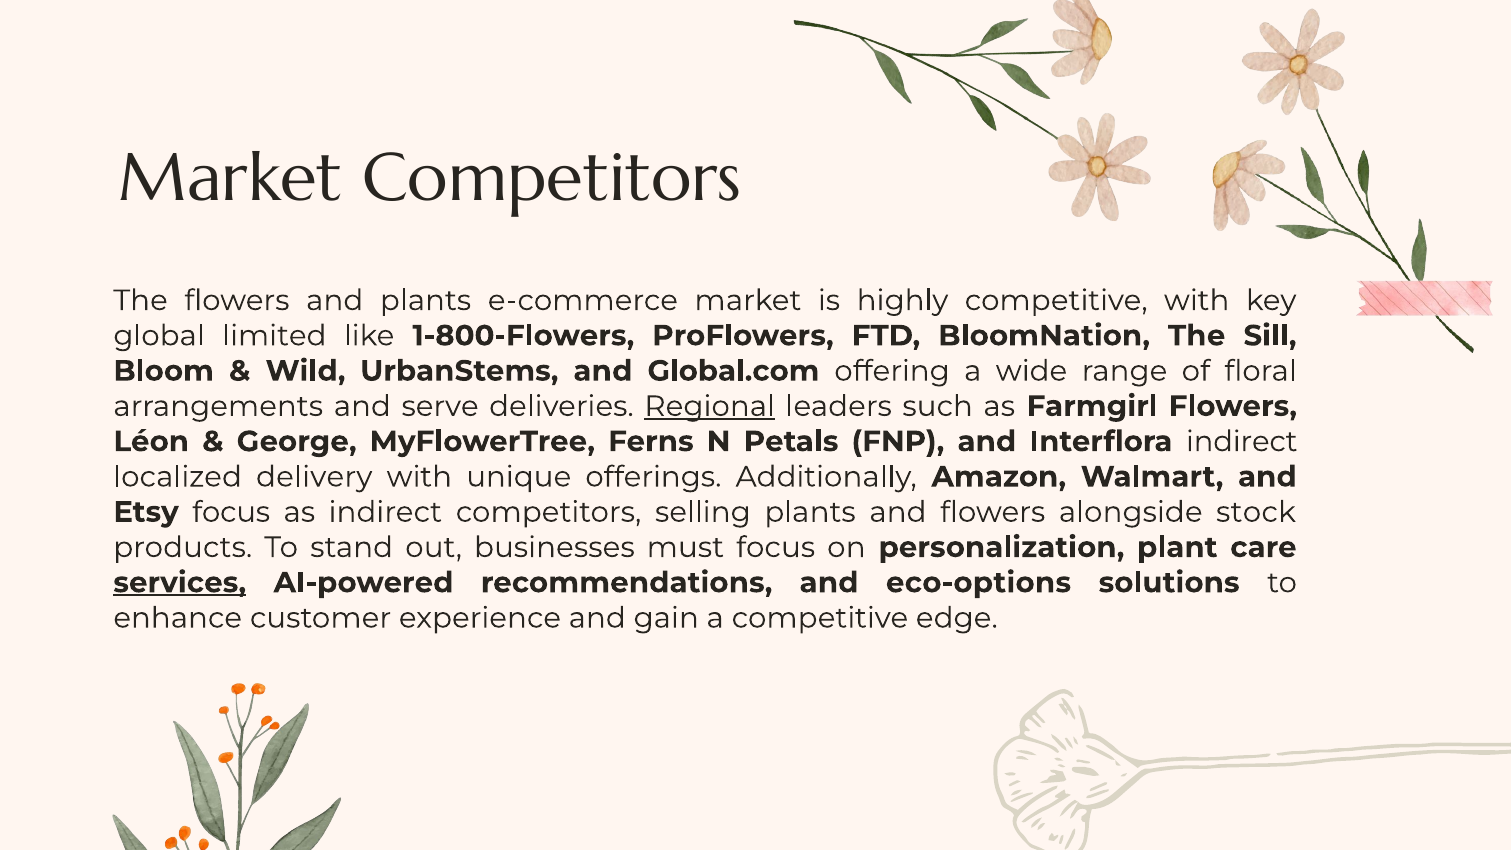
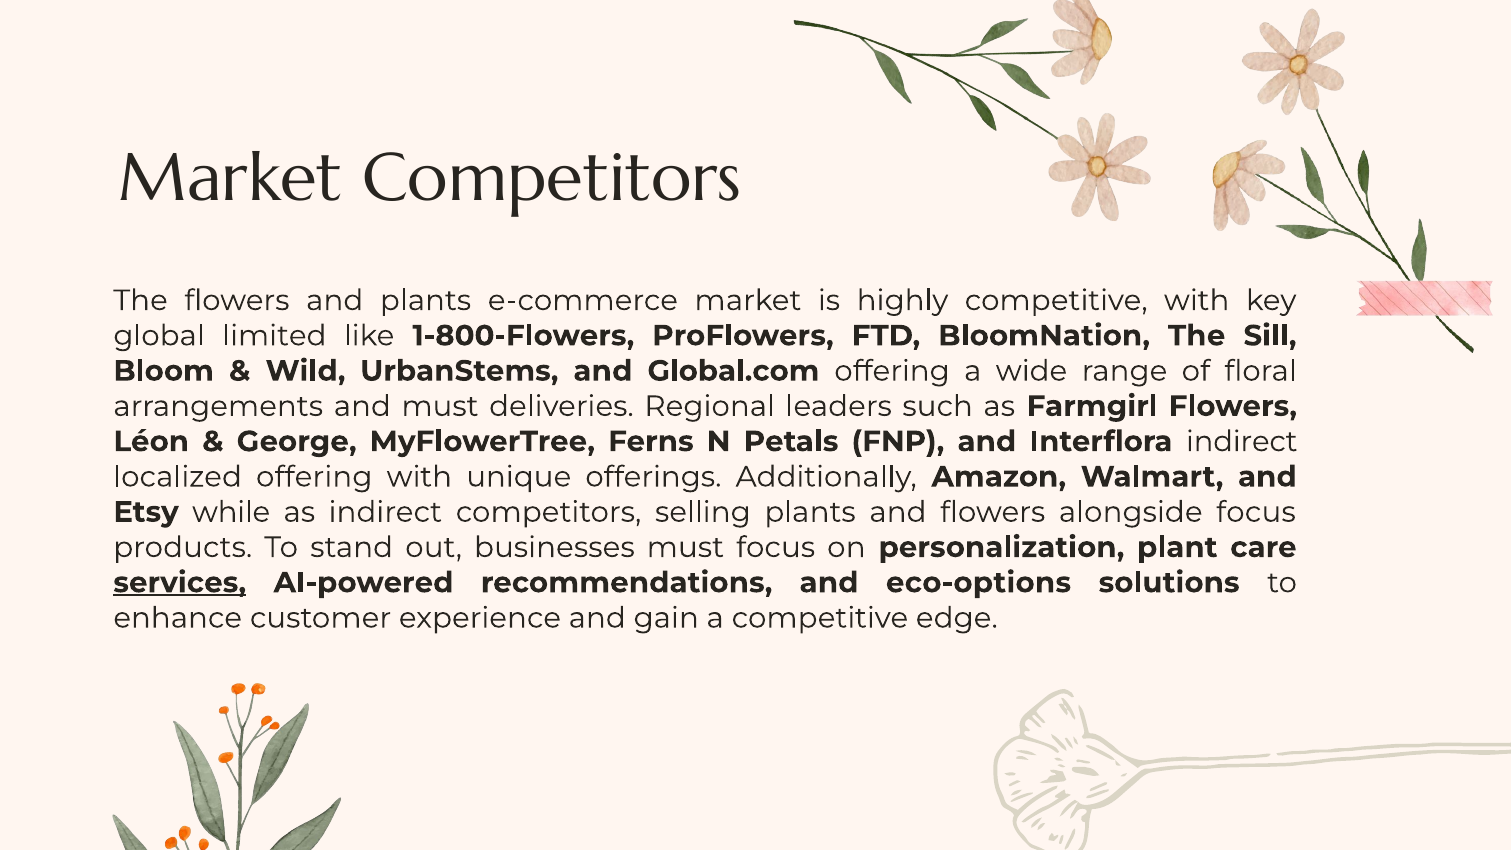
and serve: serve -> must (440, 406)
Regional underline: present -> none (710, 406)
localized delivery: delivery -> offering (314, 477)
Etsy focus: focus -> while (231, 512)
alongside stock: stock -> focus (1256, 512)
